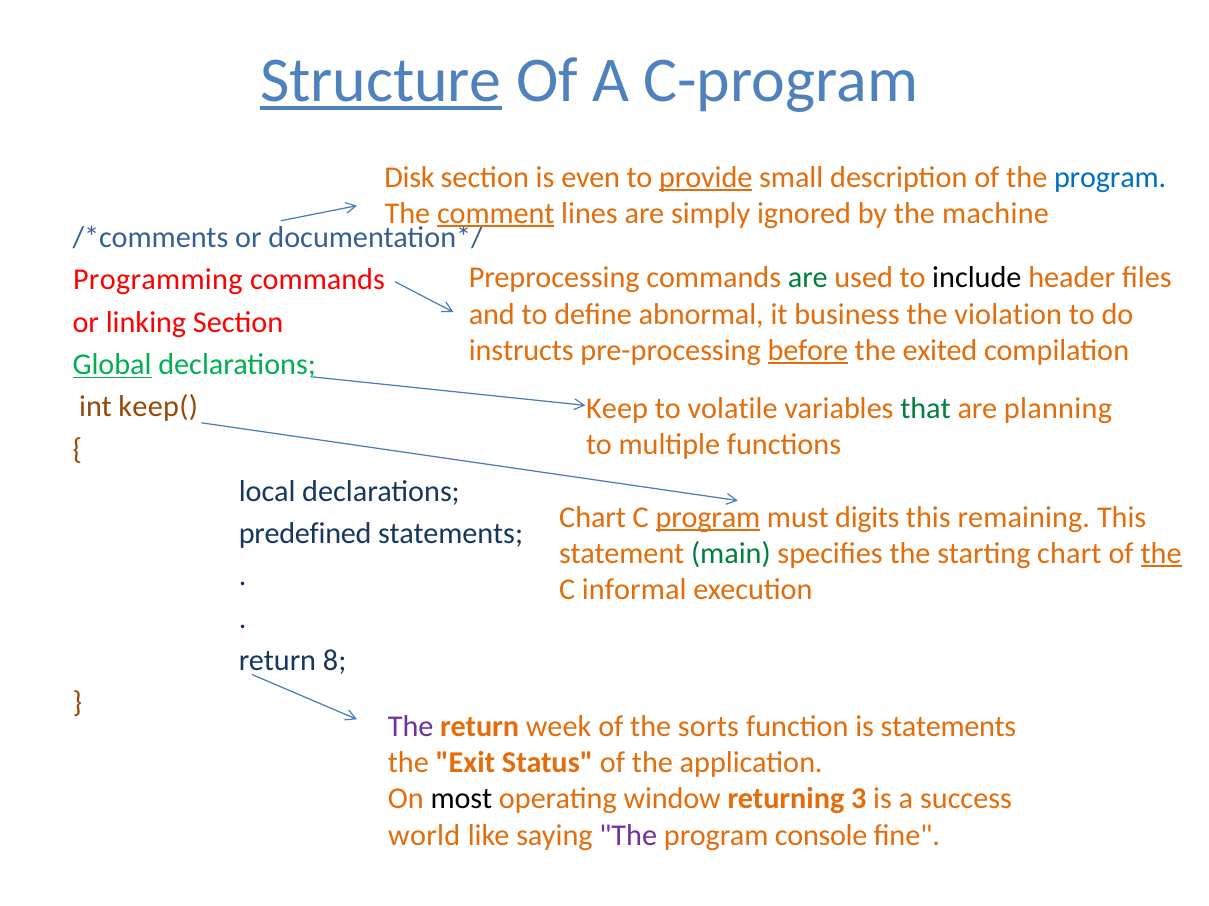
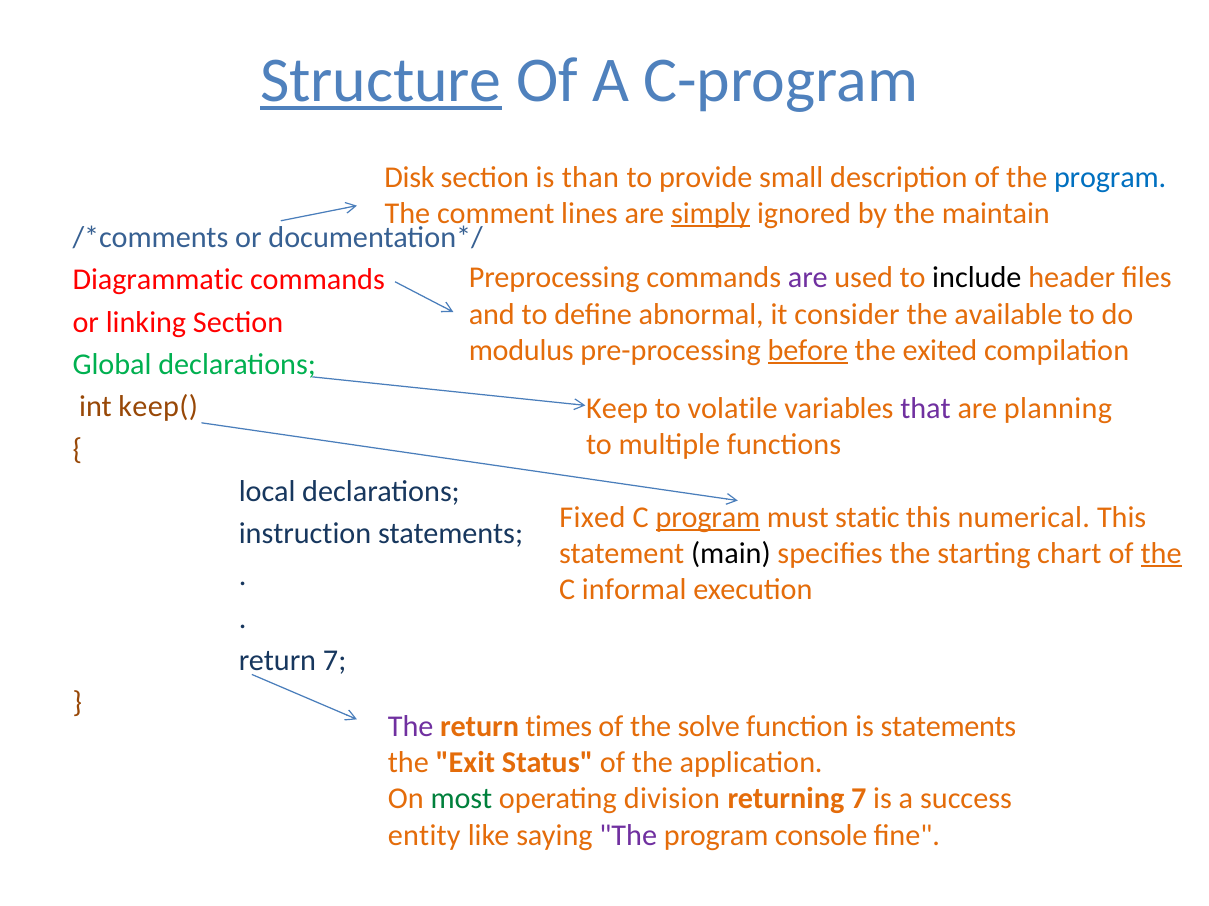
even: even -> than (590, 177)
provide underline: present -> none (706, 177)
comment underline: present -> none (496, 214)
simply underline: none -> present (711, 214)
machine: machine -> maintain (996, 214)
are colour: green -> purple (808, 278)
Programming: Programming -> Diagrammatic (158, 280)
business: business -> consider (847, 314)
violation: violation -> available (1008, 314)
instructs: instructs -> modulus (521, 351)
Global underline: present -> none (112, 365)
that colour: green -> purple (926, 409)
Chart: Chart -> Fixed (592, 518)
digits: digits -> static (867, 518)
remaining: remaining -> numerical (1024, 518)
predefined: predefined -> instruction (305, 534)
main colour: green -> black (731, 554)
return 8: 8 -> 7 (335, 661)
week: week -> times (559, 727)
sorts: sorts -> solve (709, 727)
most colour: black -> green (461, 800)
window: window -> division (672, 800)
returning 3: 3 -> 7 (859, 800)
world: world -> entity (424, 836)
